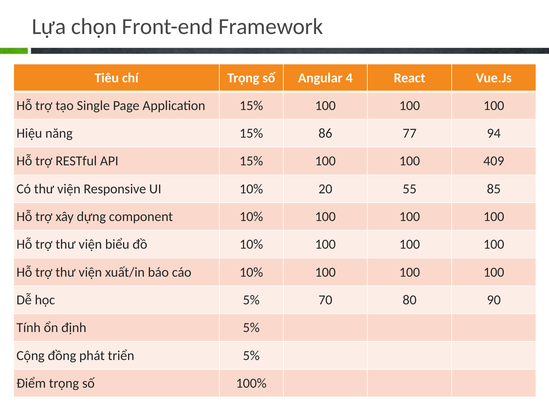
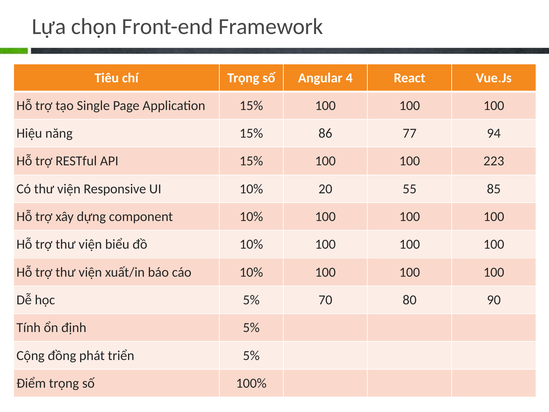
409: 409 -> 223 (494, 161)
